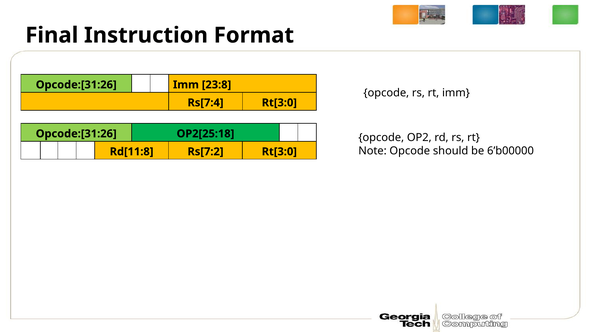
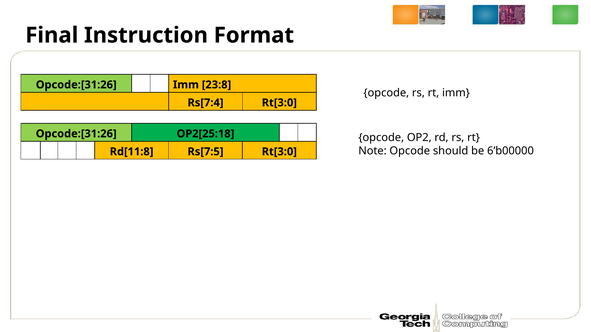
Rs[7:2: Rs[7:2 -> Rs[7:5 (205, 152)
